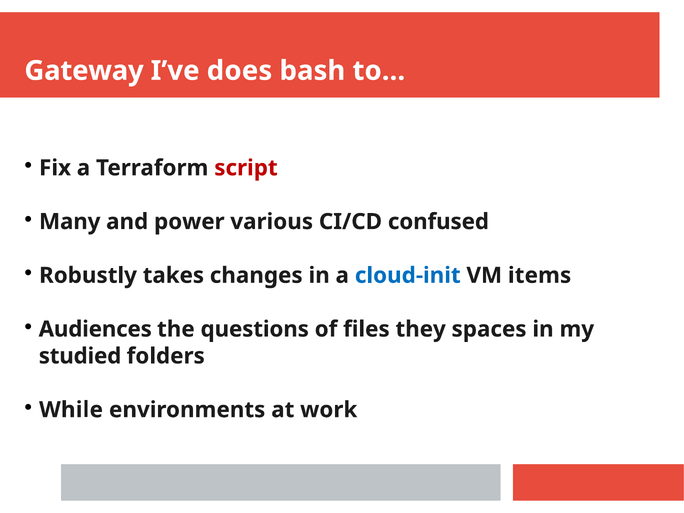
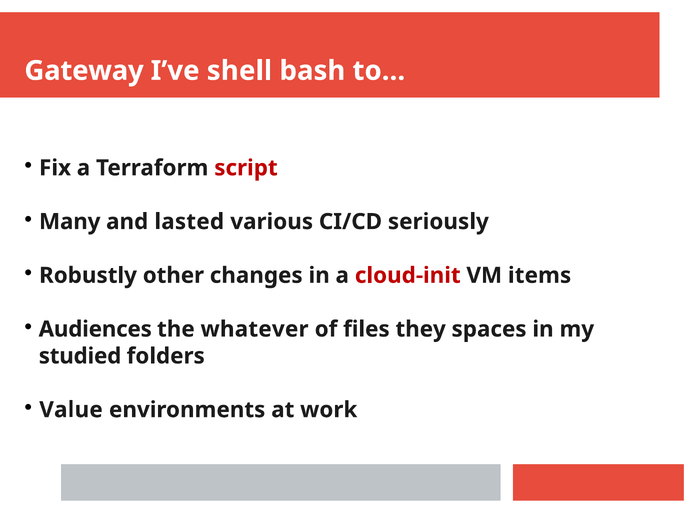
does: does -> shell (240, 71)
power: power -> lasted (189, 222)
confused: confused -> seriously (438, 222)
takes: takes -> other (173, 275)
cloud-init colour: blue -> red (408, 275)
questions: questions -> whatever (255, 329)
While: While -> Value (71, 410)
